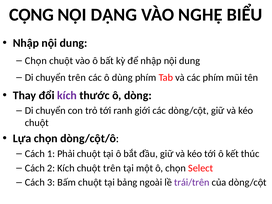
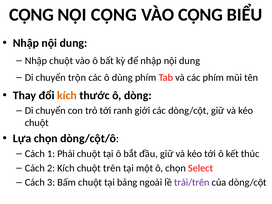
NỘI DẠNG: DẠNG -> CỘNG (114, 15)
VÀO NGHỆ: NGHỆ -> CỘNG (200, 15)
Chọn: Chọn -> Nhập (36, 61)
chuyển trên: trên -> trộn (77, 77)
kích colour: purple -> orange (67, 95)
